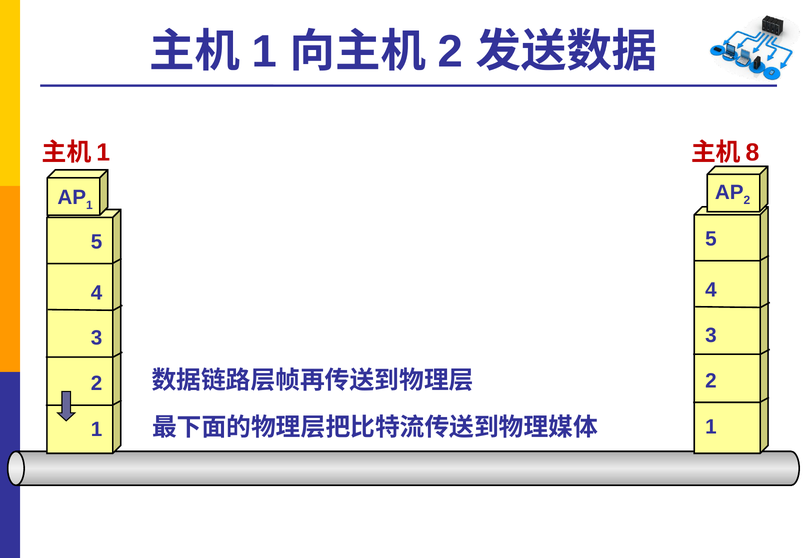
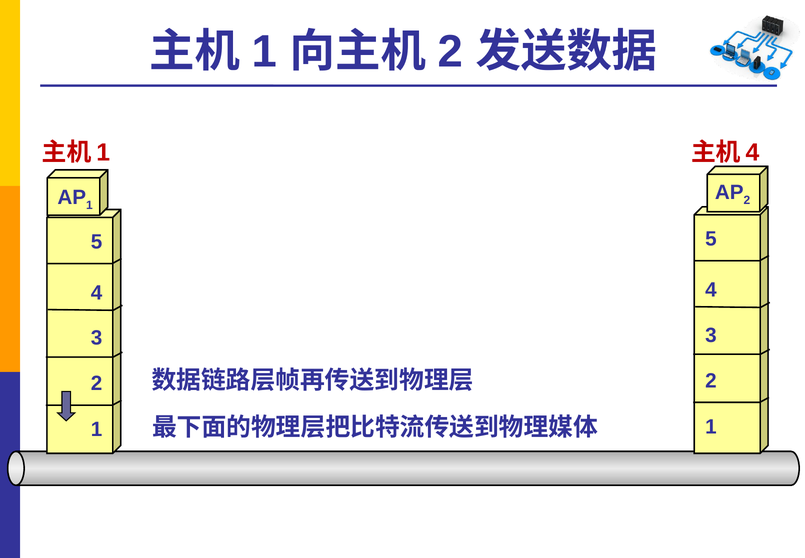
8: 8 -> 4 (752, 153)
